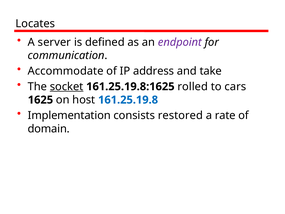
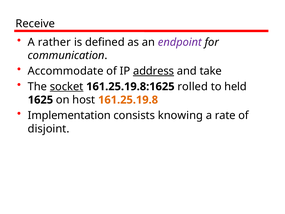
Locates: Locates -> Receive (35, 24)
server: server -> rather (54, 42)
address underline: none -> present (154, 71)
cars: cars -> held (235, 86)
161.25.19.8 colour: blue -> orange (128, 100)
restored: restored -> knowing (180, 115)
domain: domain -> disjoint (49, 129)
